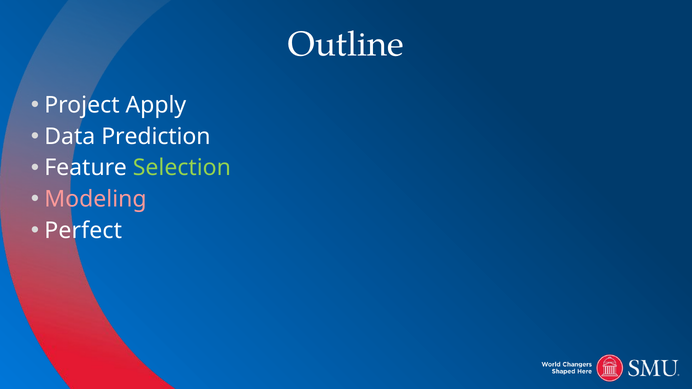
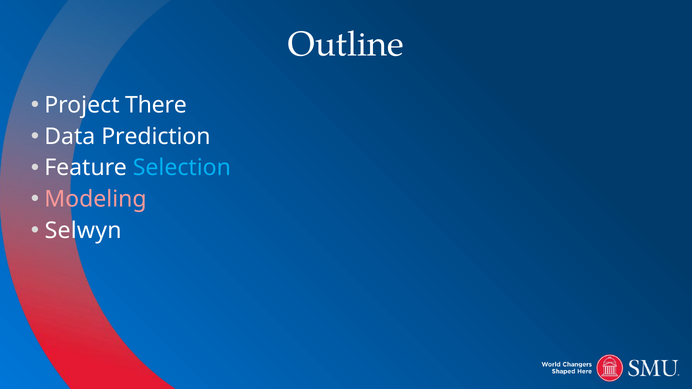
Apply: Apply -> There (156, 105)
Selection colour: light green -> light blue (182, 168)
Perfect: Perfect -> Selwyn (83, 231)
